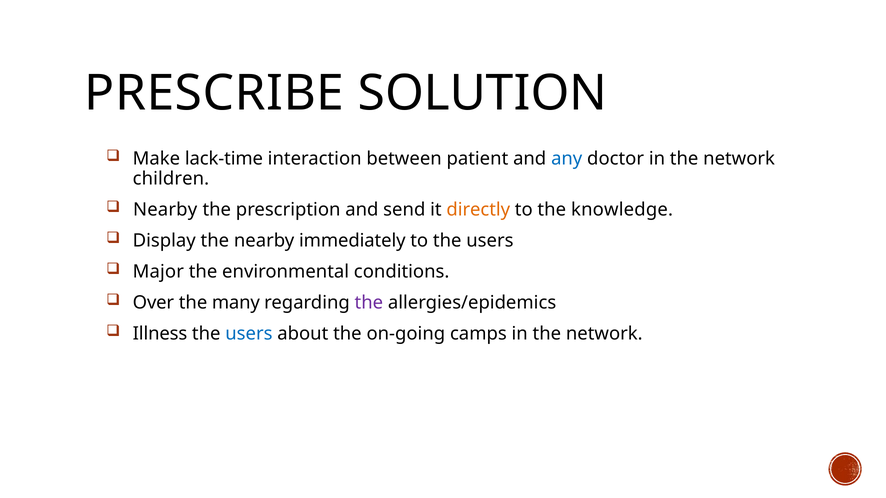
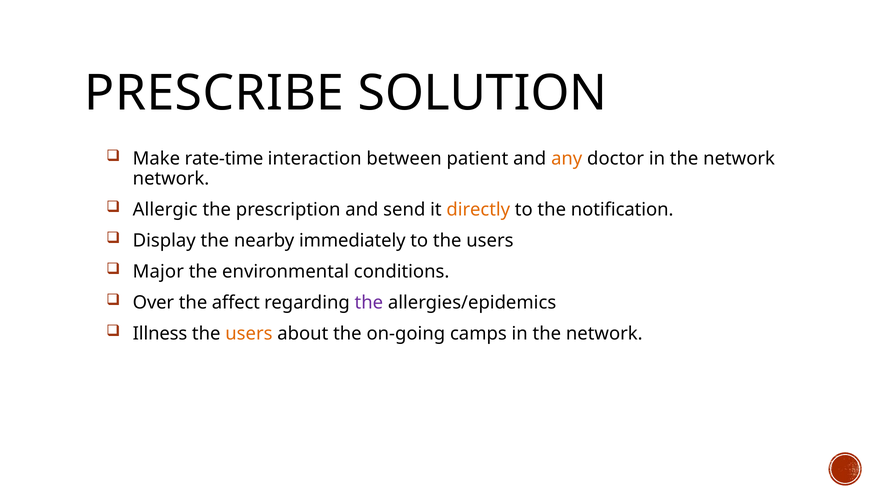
lack-time: lack-time -> rate-time (224, 159)
any colour: blue -> orange (567, 159)
children: children -> network (171, 179)
Nearby: Nearby -> Allergic (165, 210)
knowledge: knowledge -> notification (622, 210)
many: many -> affect (236, 303)
users colour: blue -> orange (249, 334)
